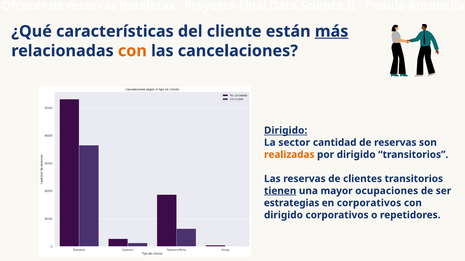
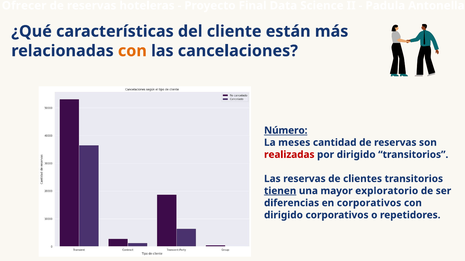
más underline: present -> none (332, 31)
Dirigido: Dirigido -> Número (286, 131)
sector: sector -> meses (294, 143)
realizadas colour: orange -> red (289, 155)
ocupaciones: ocupaciones -> exploratorio (387, 191)
estrategias: estrategias -> diferencias (292, 203)
